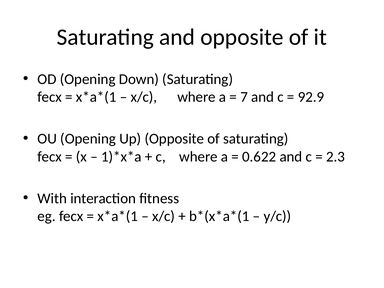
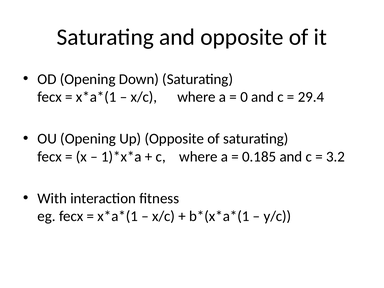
7: 7 -> 0 (244, 97)
92.9: 92.9 -> 29.4 (311, 97)
0.622: 0.622 -> 0.185 (259, 157)
2.3: 2.3 -> 3.2 (336, 157)
